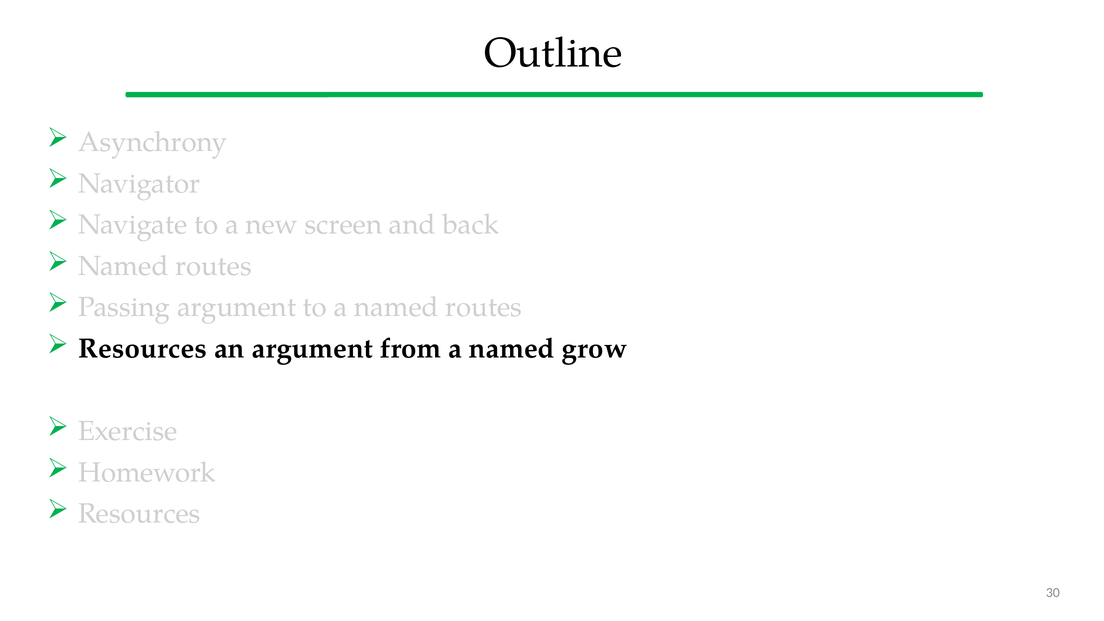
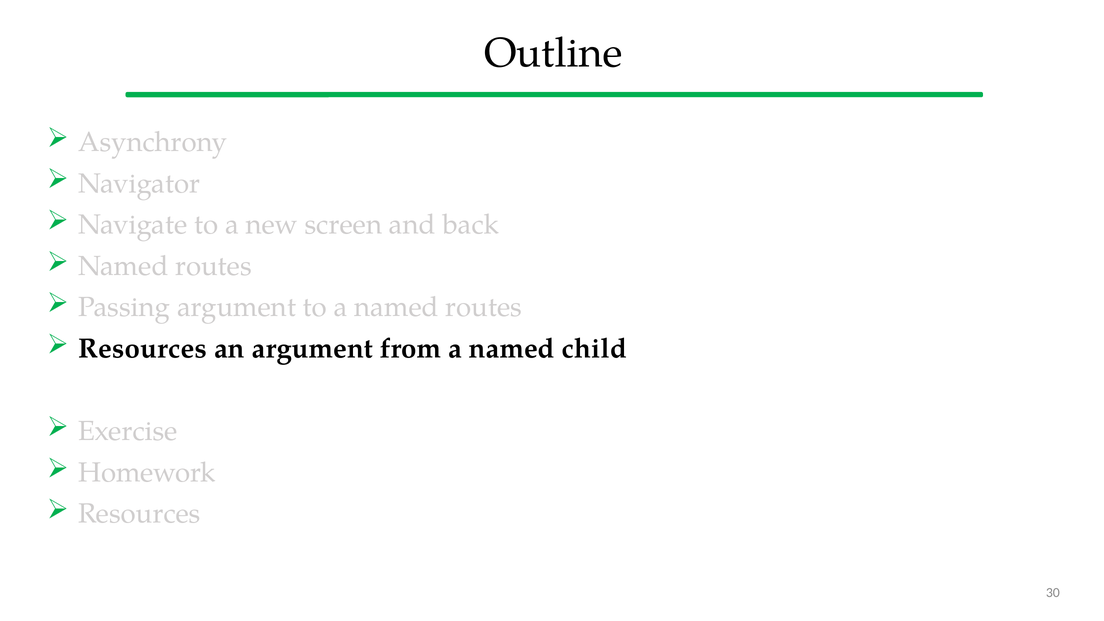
grow: grow -> child (594, 349)
